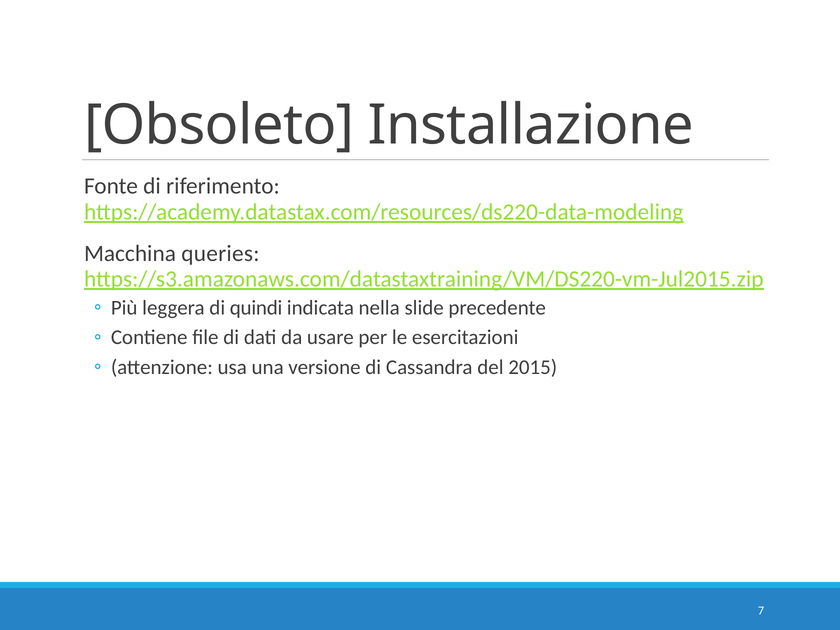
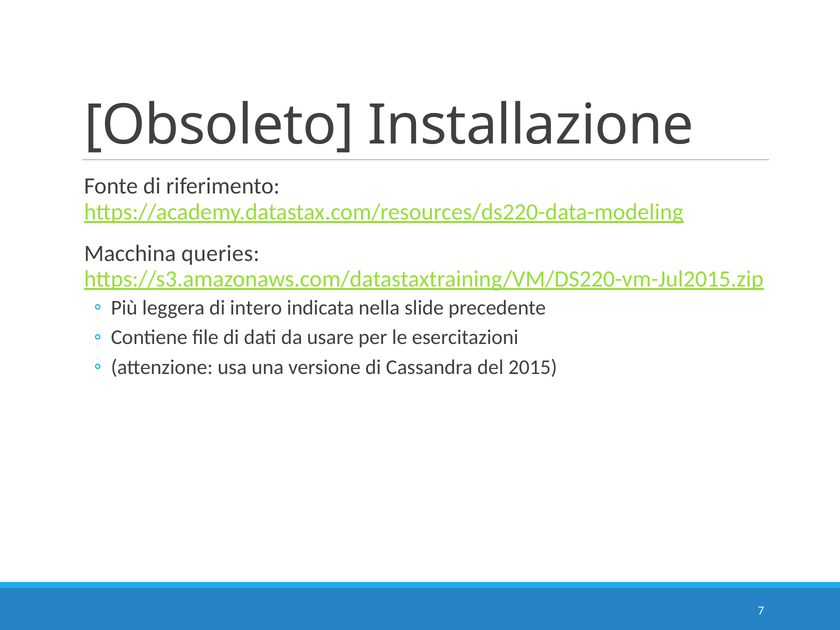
quindi: quindi -> intero (256, 308)
